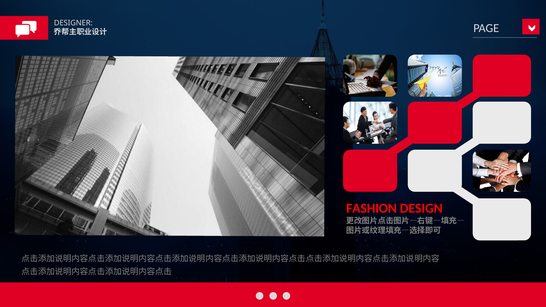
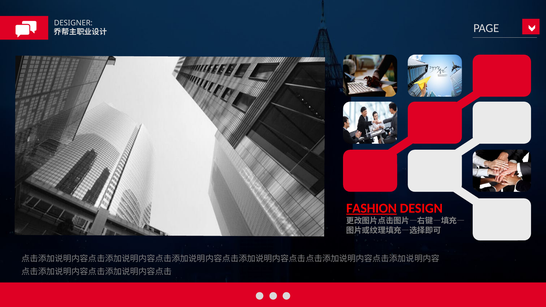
FASHION underline: none -> present (372, 208)
